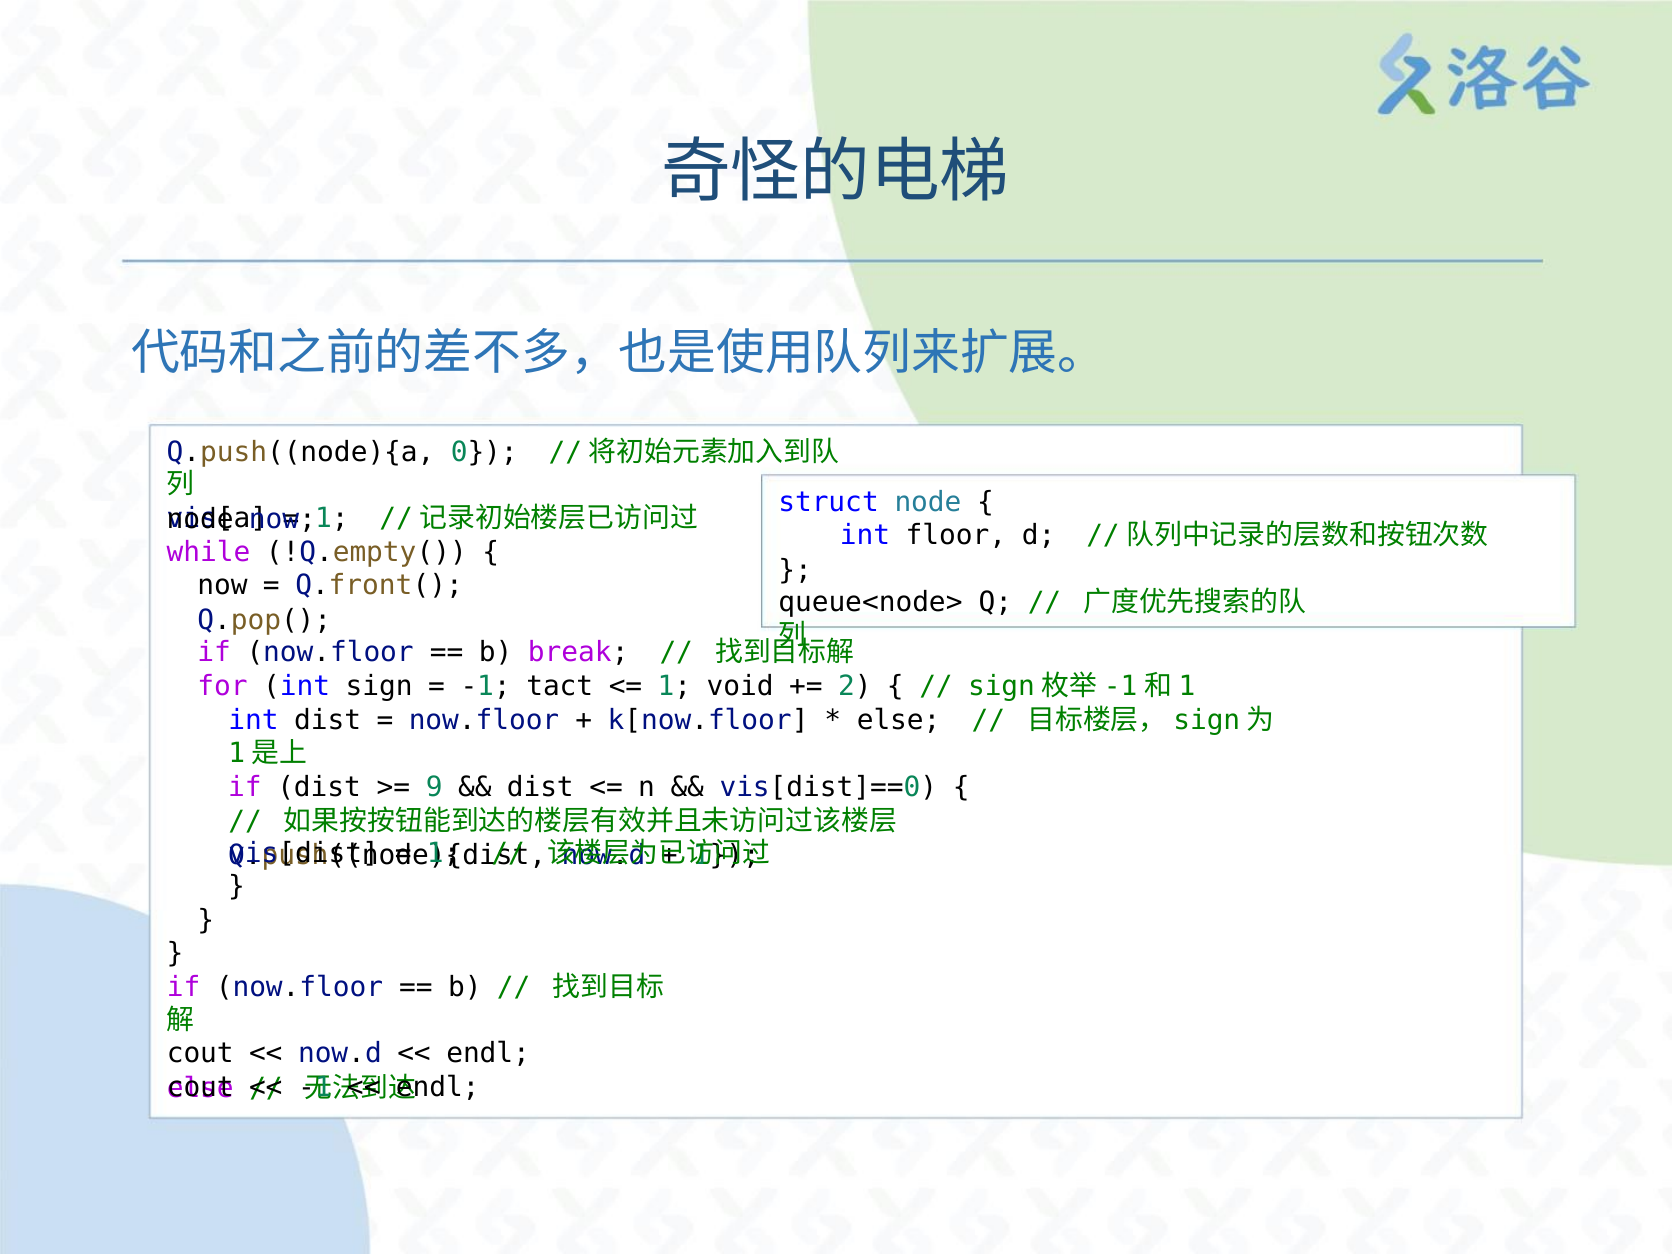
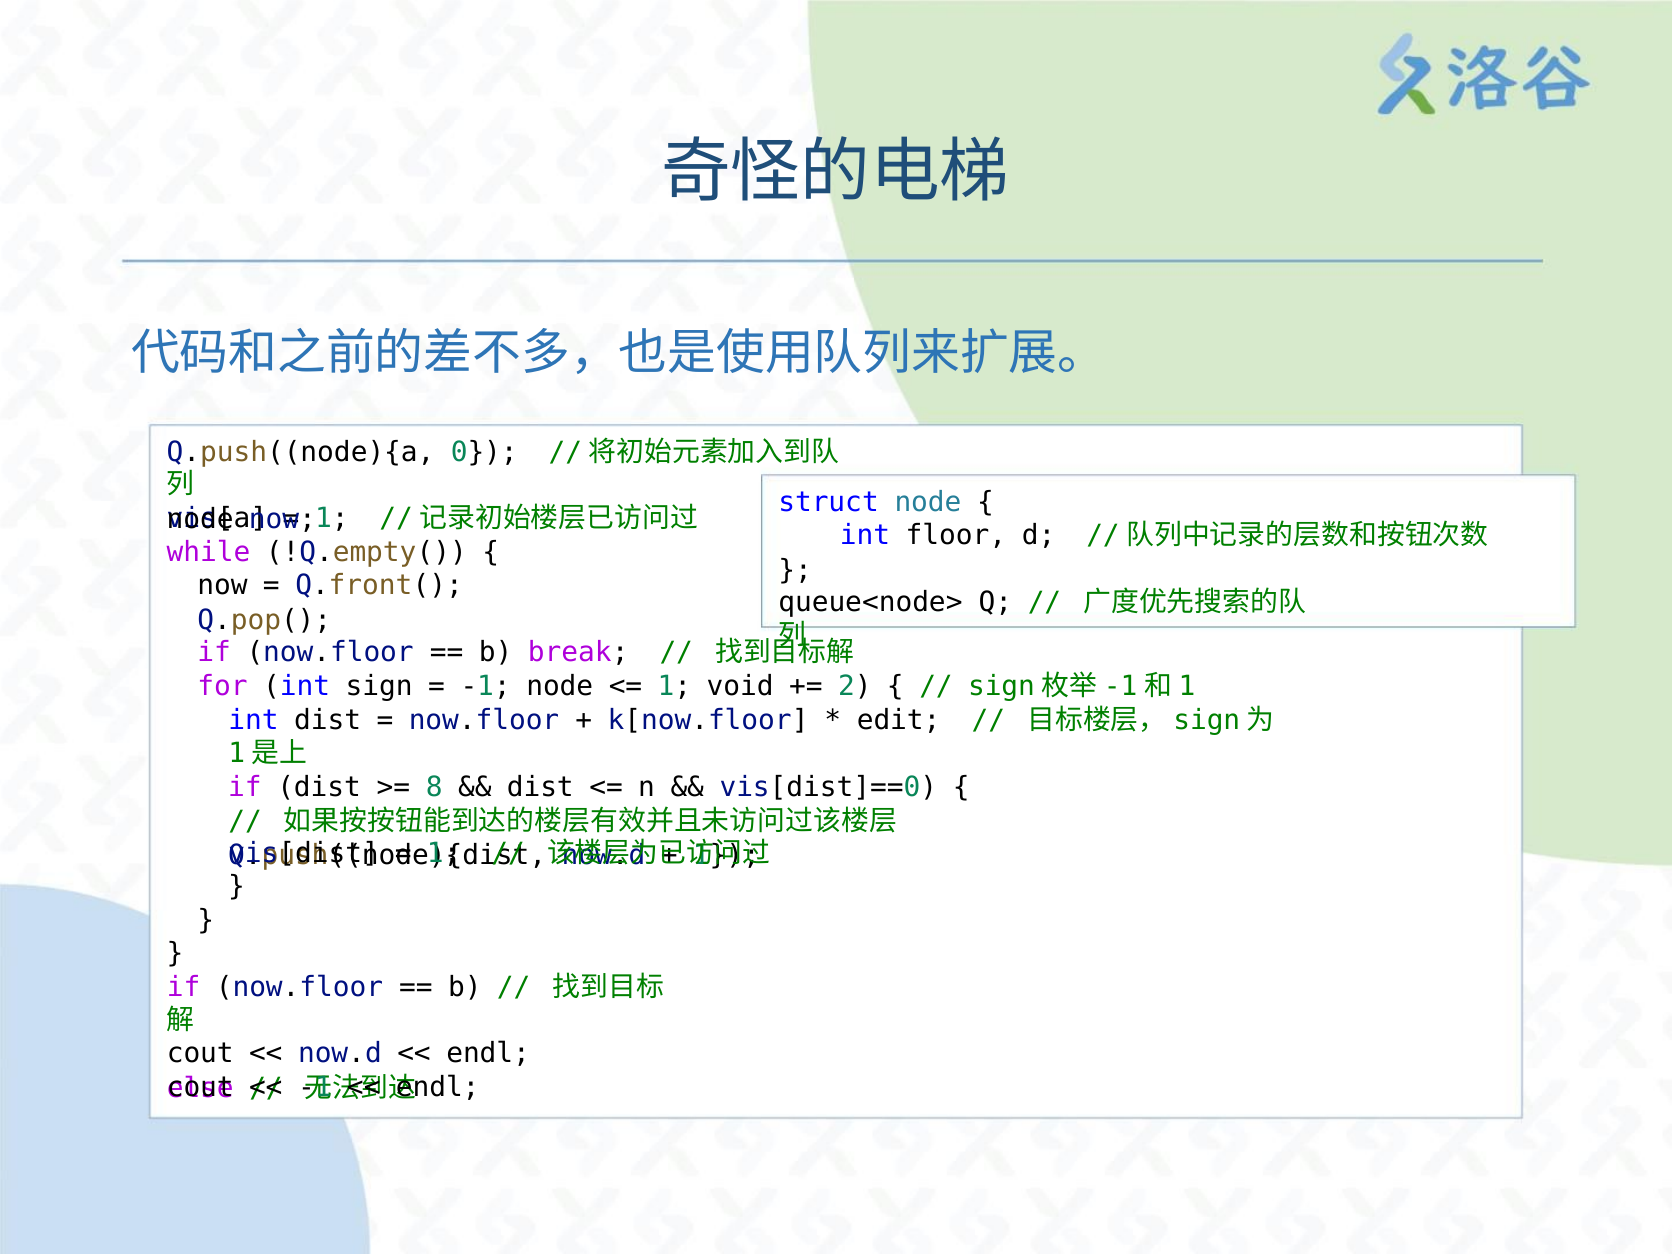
-1 tact: tact -> node (560, 686)
else: else -> edit (899, 721)
9: 9 -> 8 (434, 787)
